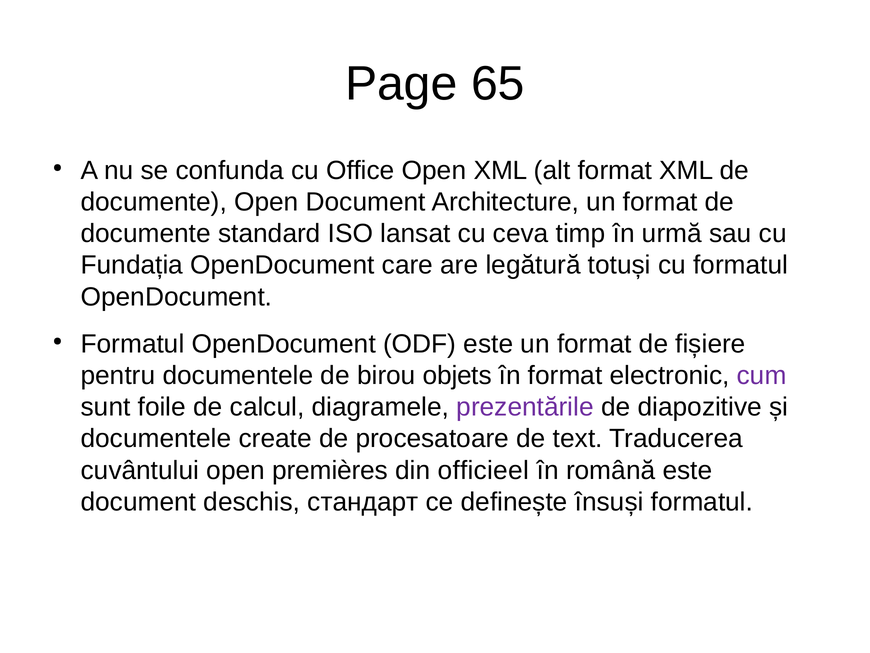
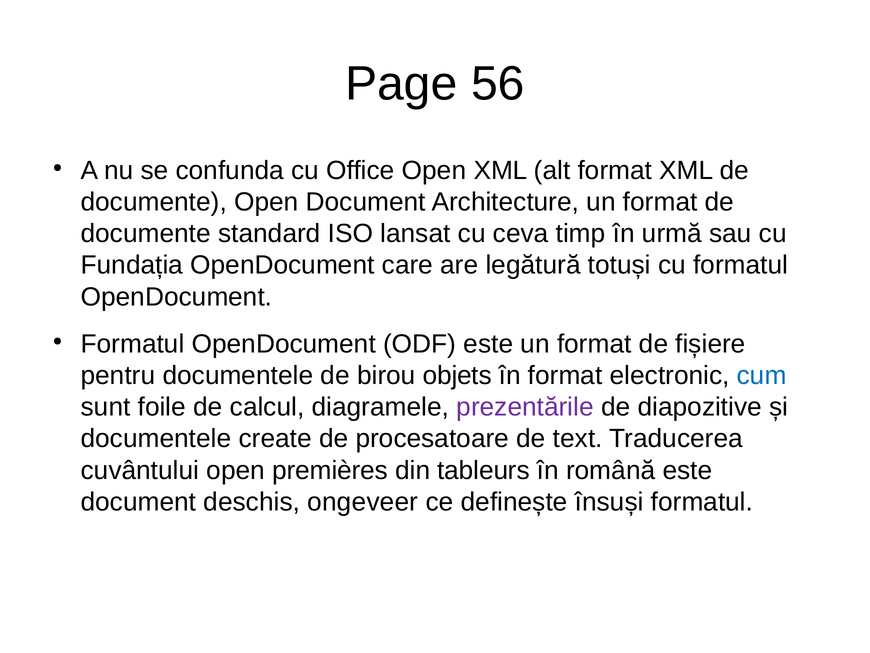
65: 65 -> 56 (498, 84)
cum colour: purple -> blue (762, 375)
officieel: officieel -> tableurs (484, 470)
стандарт: стандарт -> ongeveer (363, 502)
